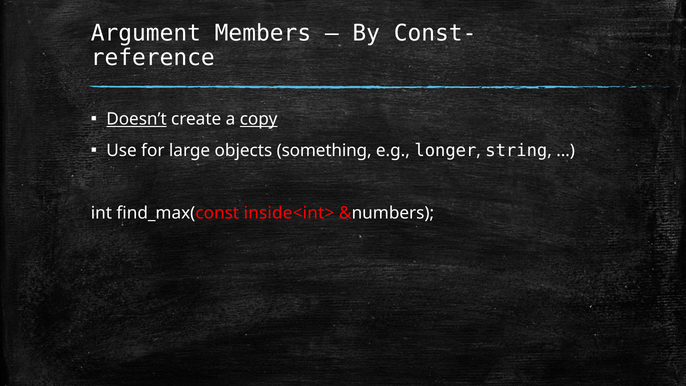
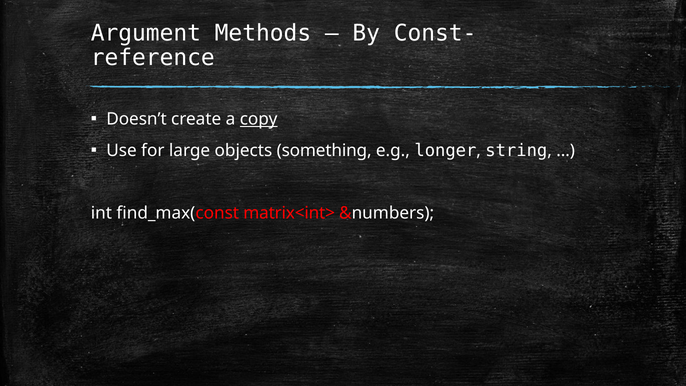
Members: Members -> Methods (263, 33)
Doesn’t underline: present -> none (136, 119)
inside<int>: inside<int> -> matrix<int> (289, 213)
